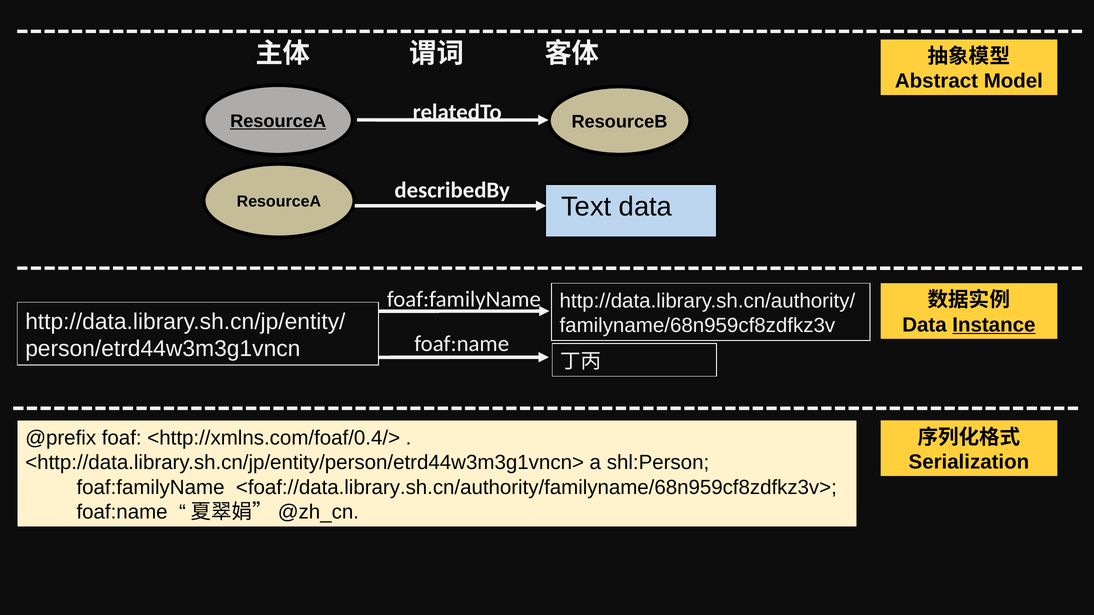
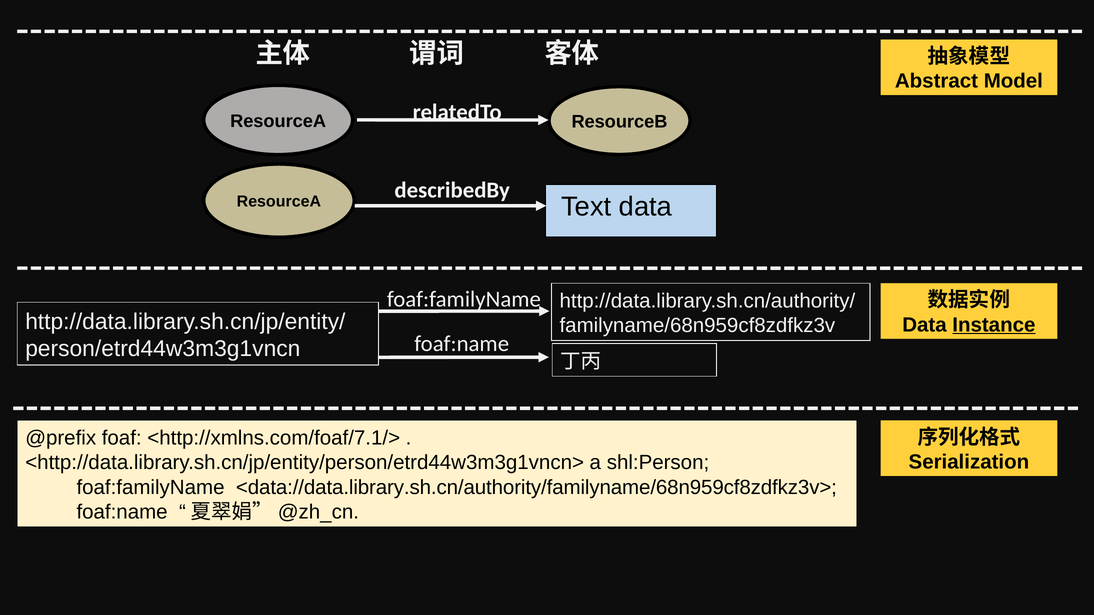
ResourceA underline: present -> none (278, 121)
<http://xmlns.com/foaf/0.4/>: <http://xmlns.com/foaf/0.4/> -> <http://xmlns.com/foaf/7.1/> (274, 438)
<foaf://data.library.sh.cn/authority/familyname/68n959cf8zdfkz3v>: <foaf://data.library.sh.cn/authority/familyname/68n959cf8zdfkz3v> -> <data://data.library.sh.cn/authority/familyname/68n959cf8zdfkz3v> (536, 488)
